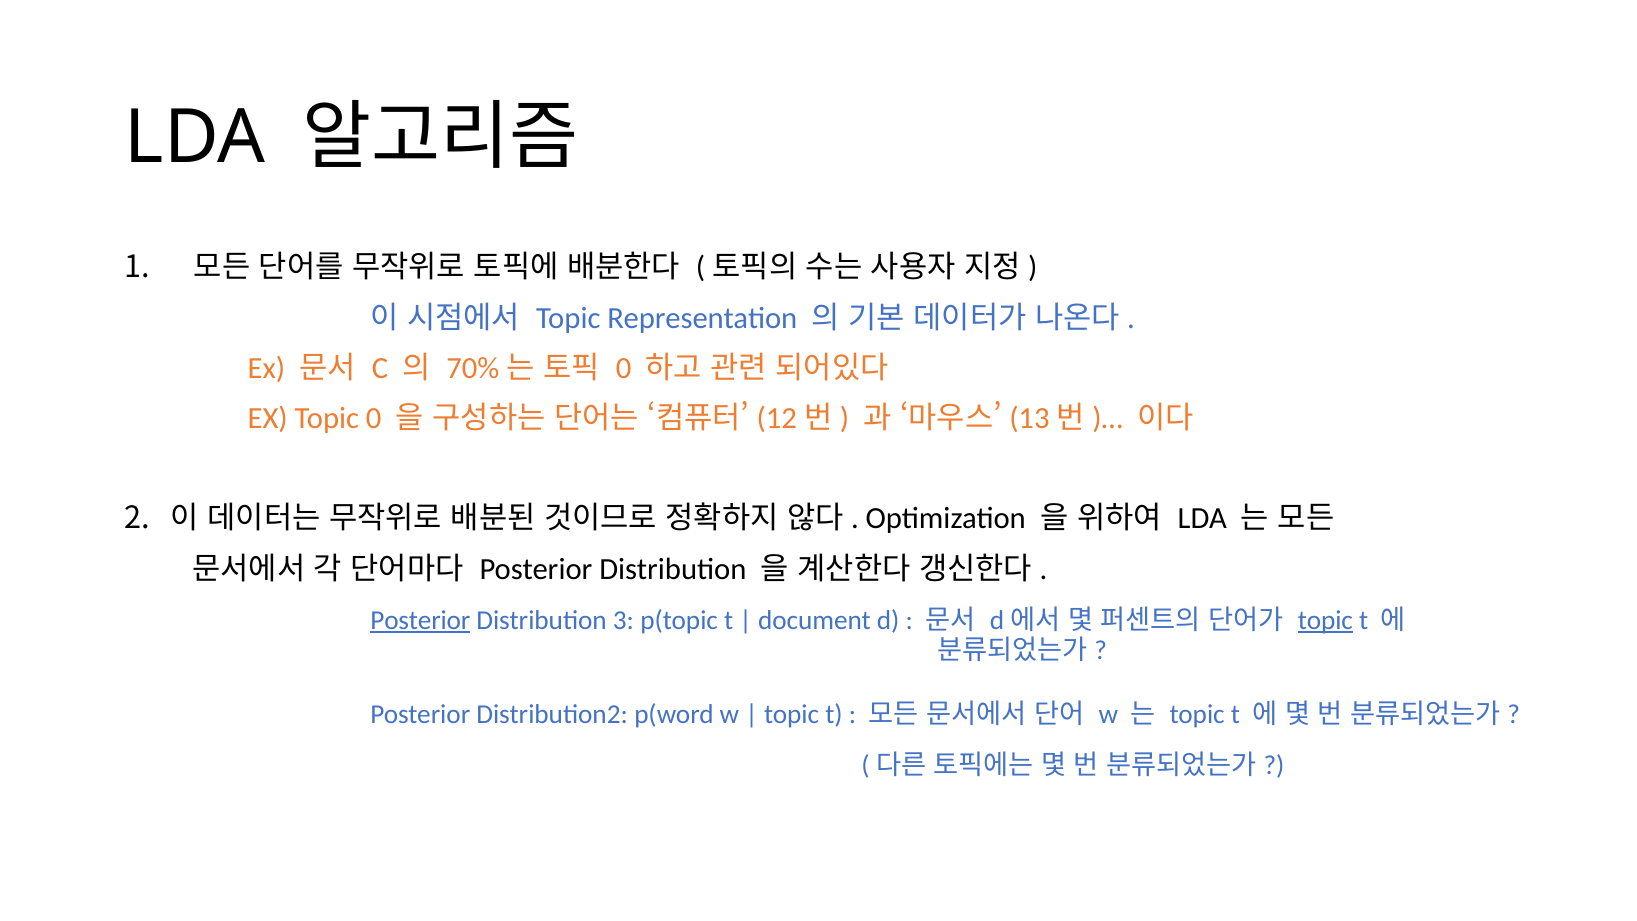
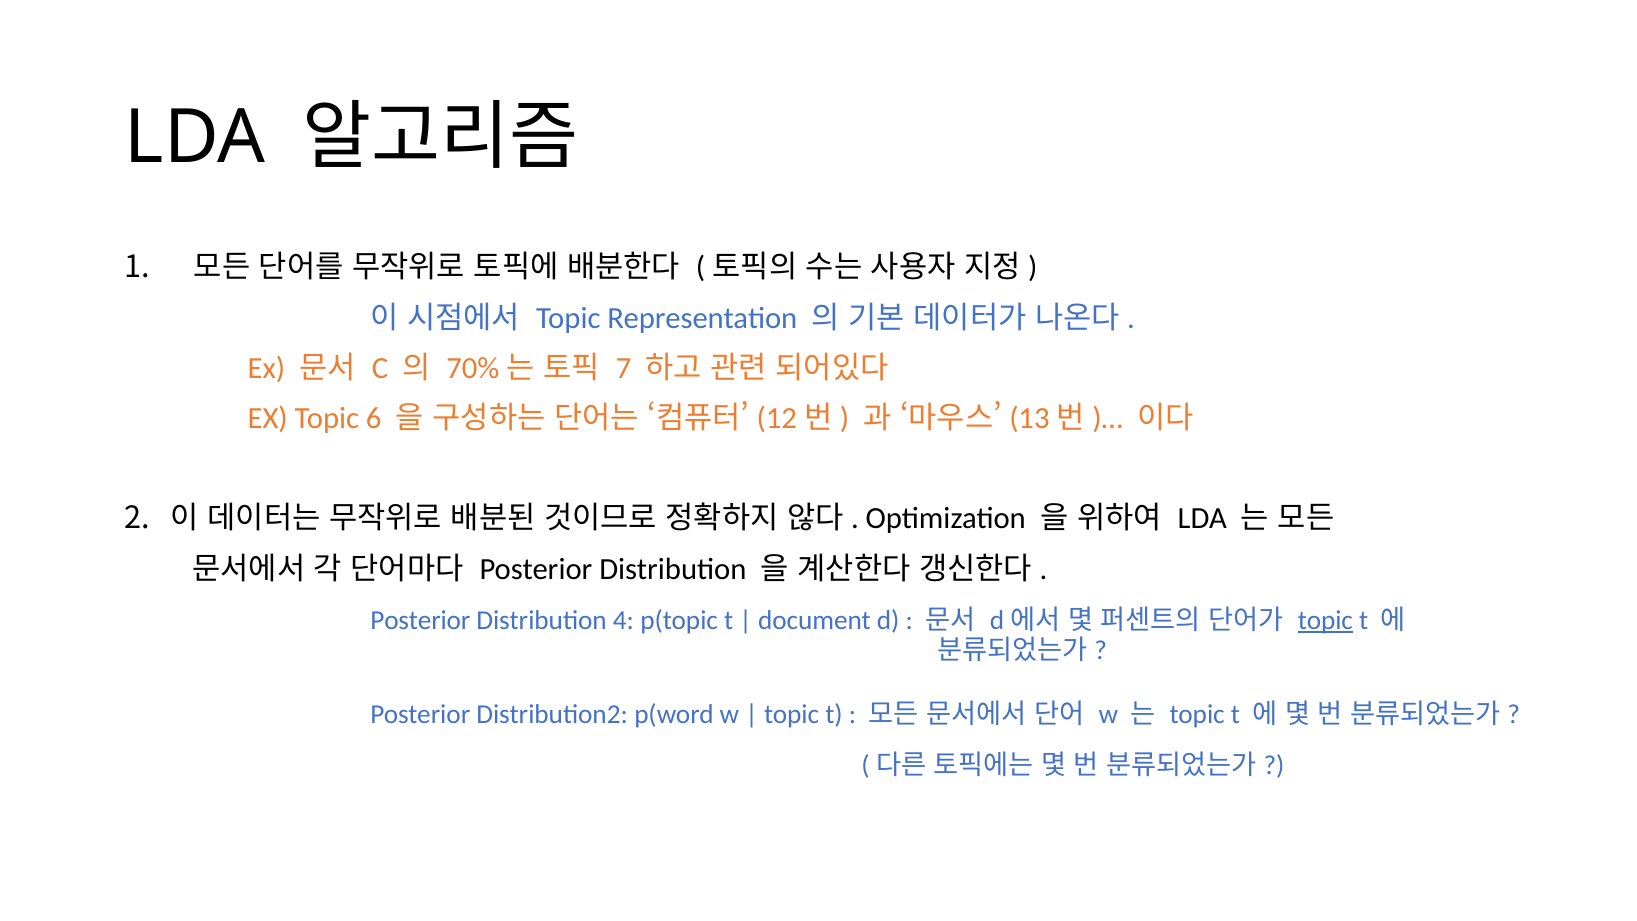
0: 0 -> 7 (624, 368)
Topic 0: 0 -> 6 (374, 418)
Posterior underline: present -> none (420, 620)
3: 3 -> 4 (623, 620)
